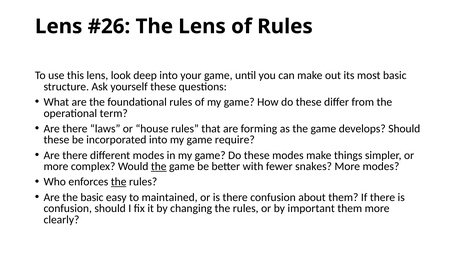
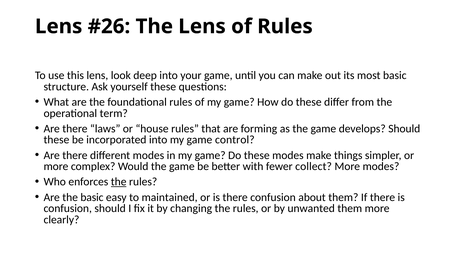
require: require -> control (235, 140)
the underline: present -> none (159, 167)
snakes: snakes -> collect (314, 167)
important: important -> unwanted (311, 209)
